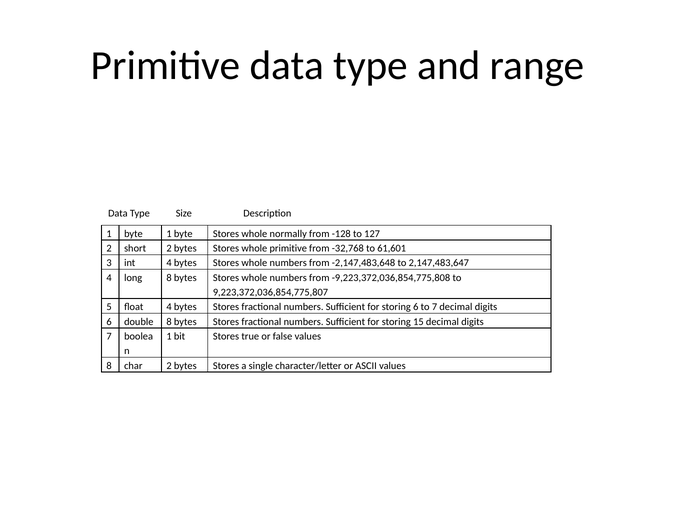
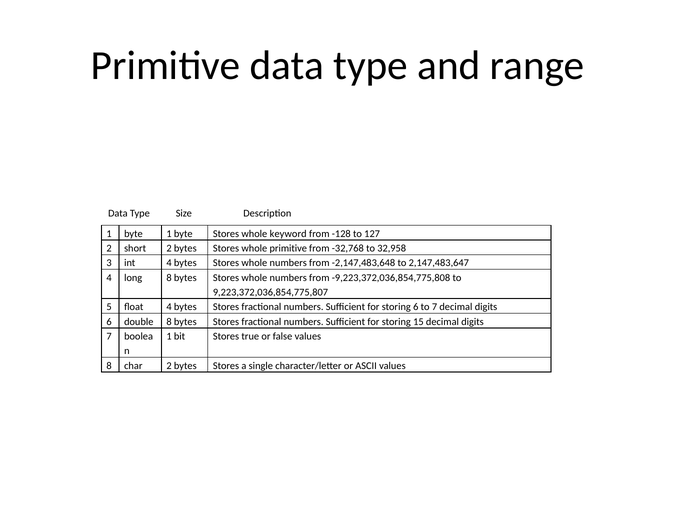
normally: normally -> keyword (288, 234)
61,601: 61,601 -> 32,958 (392, 248)
